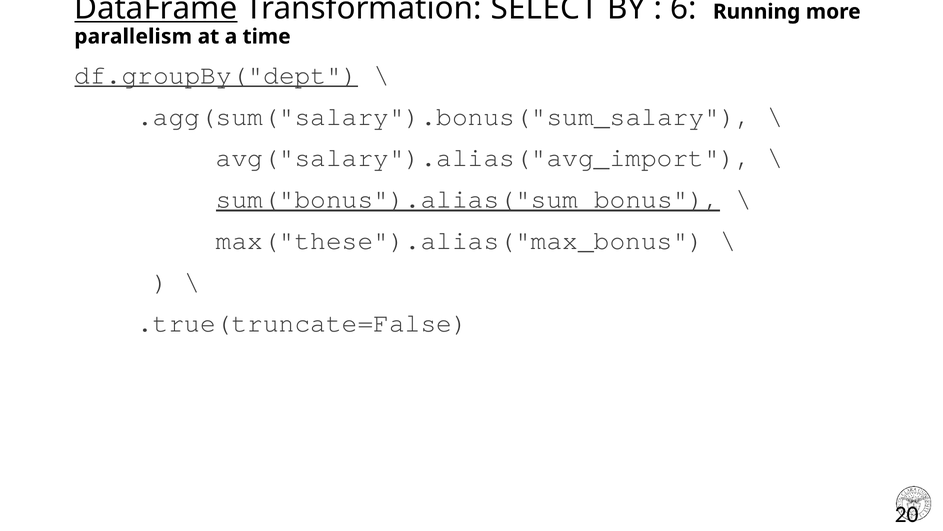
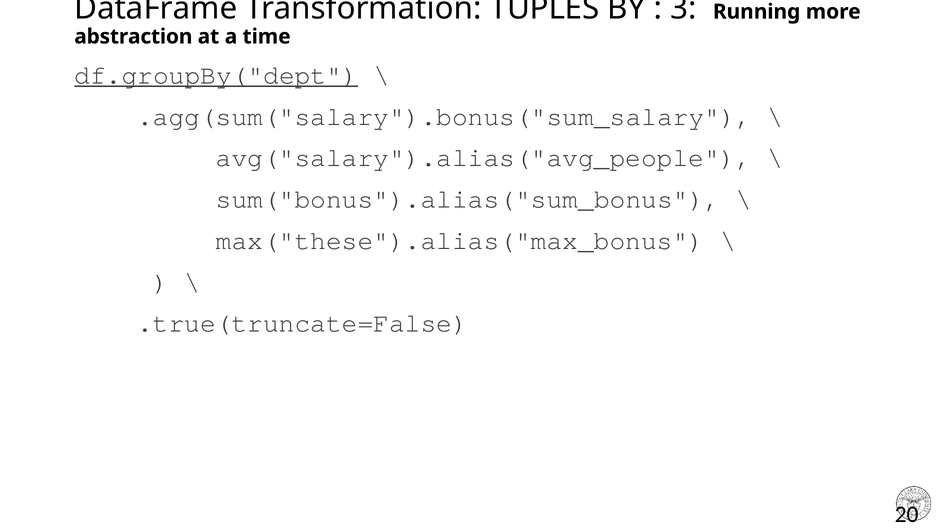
DataFrame underline: present -> none (156, 8)
SELECT: SELECT -> TUPLES (545, 8)
6: 6 -> 3 (683, 8)
parallelism: parallelism -> abstraction (133, 37)
avg("salary").alias("avg_import: avg("salary").alias("avg_import -> avg("salary").alias("avg_people (484, 158)
sum("bonus").alias("sum_bonus underline: present -> none (468, 199)
